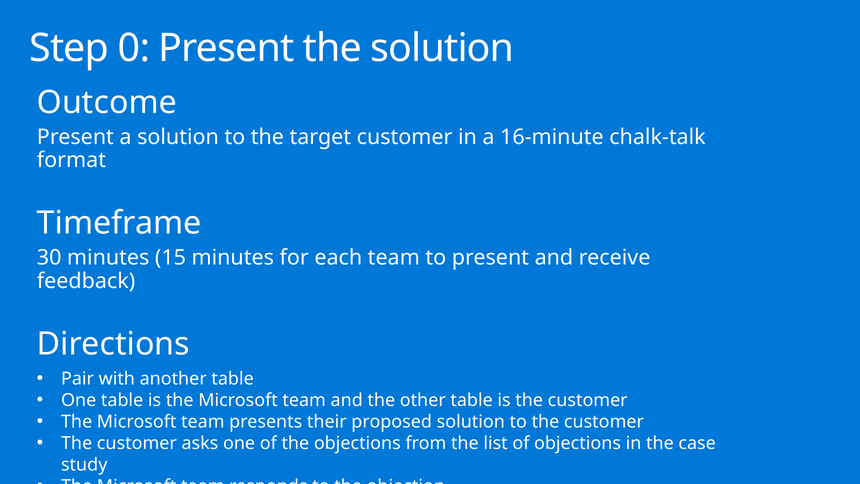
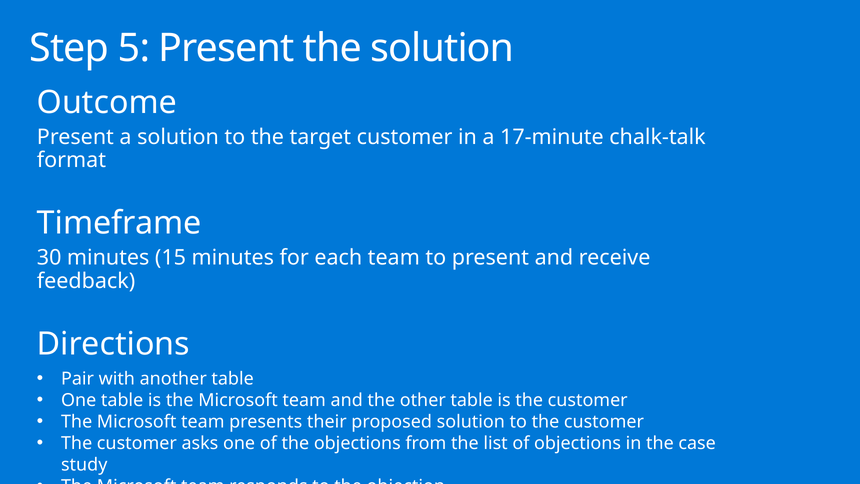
0: 0 -> 5 (134, 48)
16-minute: 16-minute -> 17-minute (552, 137)
